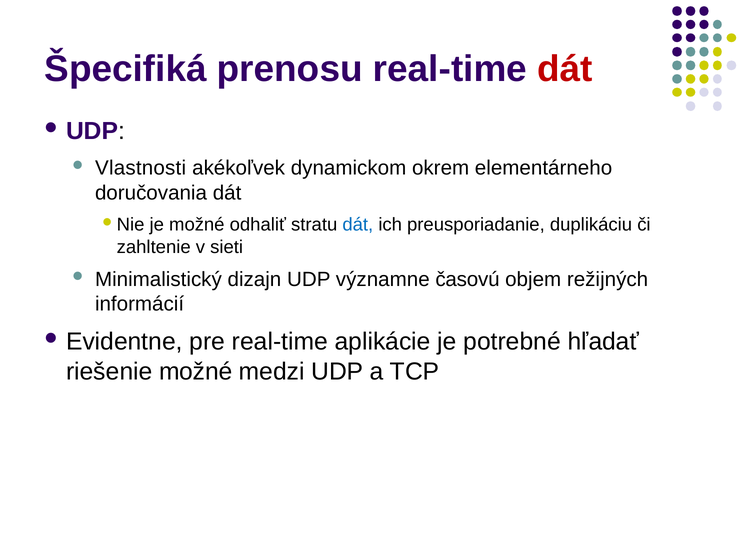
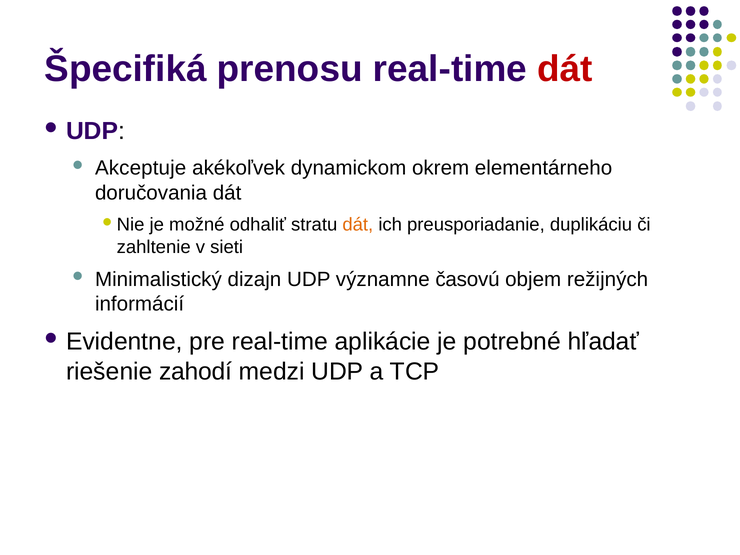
Vlastnosti: Vlastnosti -> Akceptuje (141, 168)
dát colour: blue -> orange (358, 225)
riešenie možné: možné -> zahodí (196, 371)
